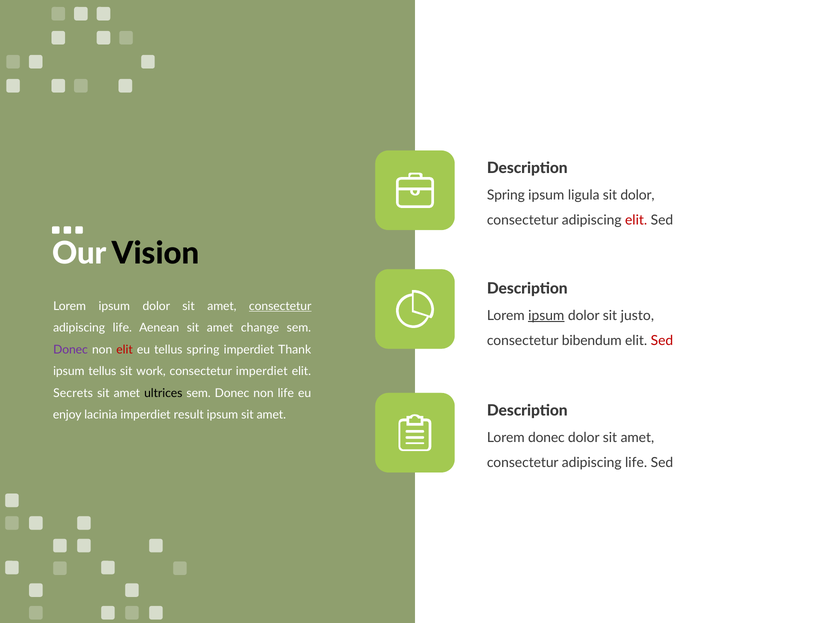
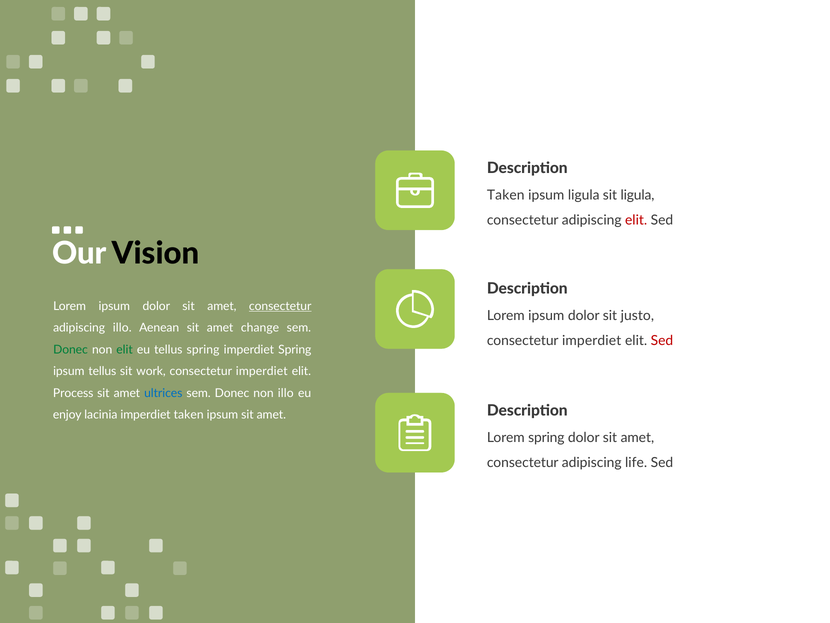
Spring: Spring -> Taken (506, 195)
sit dolor: dolor -> ligula (637, 195)
ipsum underline: present -> none (546, 315)
life: life -> illo (122, 328)
bibendum: bibendum -> imperdiet (592, 340)
Donec colour: purple -> green (70, 349)
elit colour: red -> green (125, 349)
imperdiet Thank: Thank -> Spring (295, 349)
Secrets: Secrets -> Process (73, 393)
ultrices colour: black -> blue (163, 393)
non life: life -> illo (286, 393)
imperdiet result: result -> taken (189, 415)
Lorem donec: donec -> spring (546, 437)
